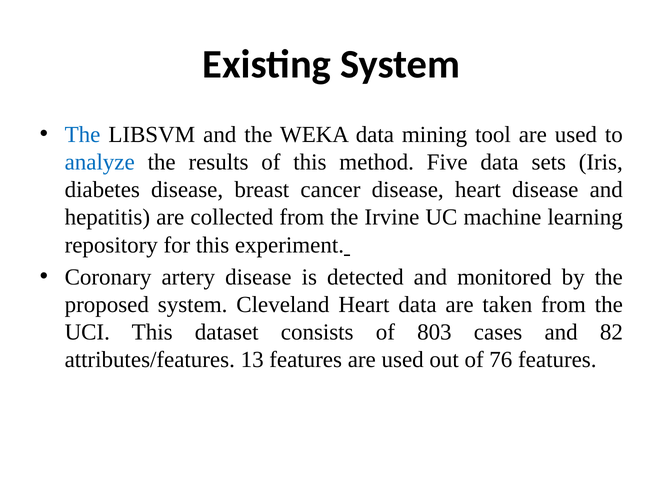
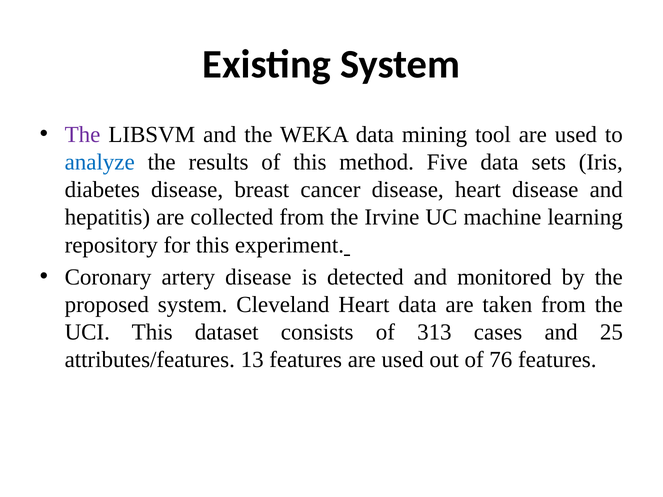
The colour: blue -> purple (83, 135)
803: 803 -> 313 (434, 332)
82: 82 -> 25 (611, 332)
